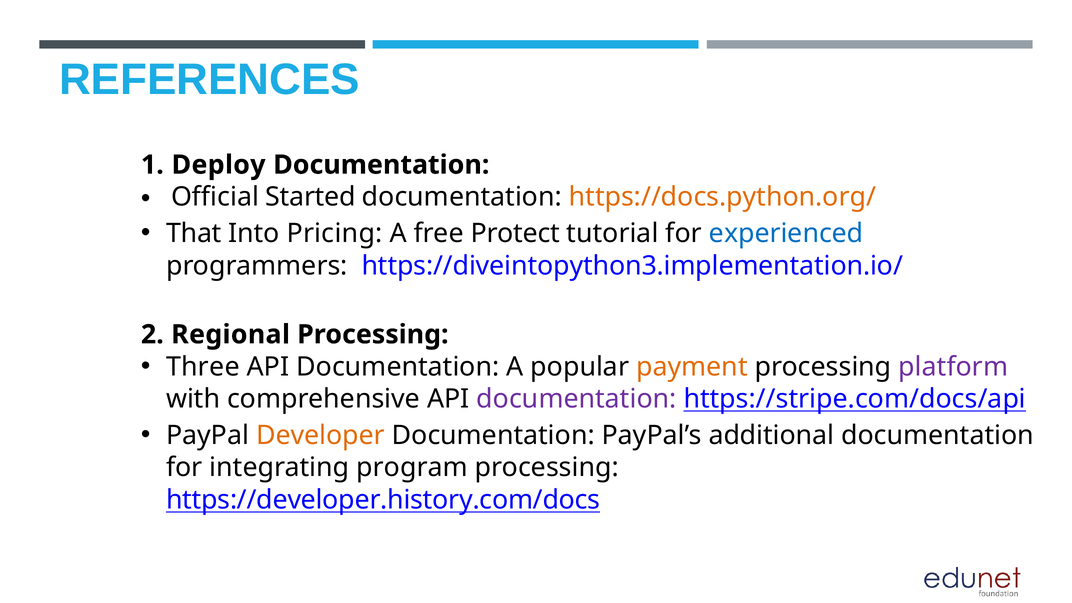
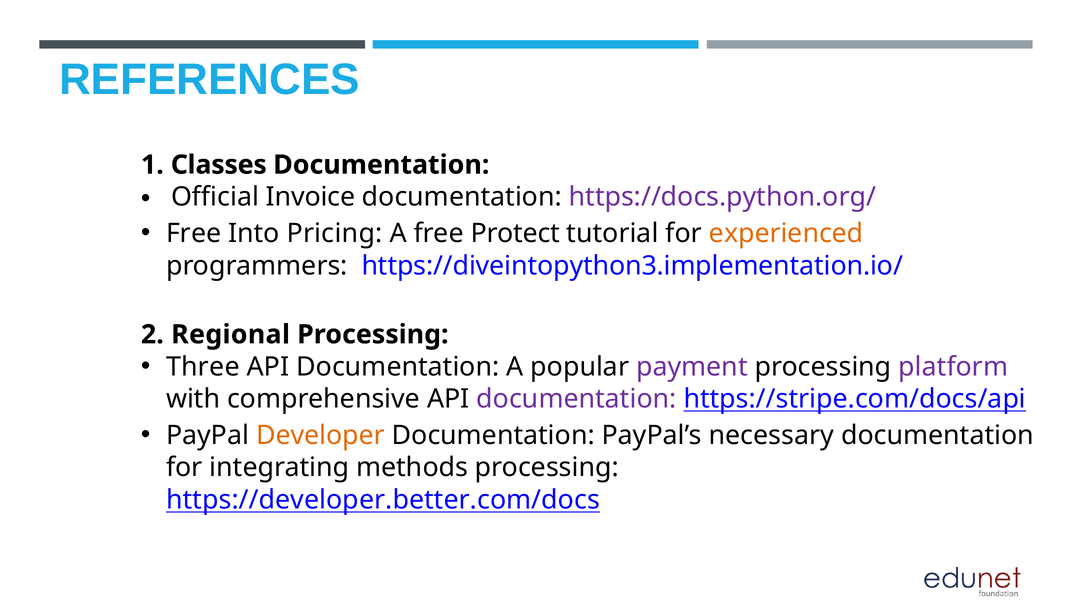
Deploy: Deploy -> Classes (219, 165)
Started: Started -> Invoice (311, 197)
https://docs.python.org/ colour: orange -> purple (722, 197)
That: That -> Free (194, 234)
experienced colour: blue -> orange (786, 234)
payment colour: orange -> purple (692, 367)
additional: additional -> necessary (771, 435)
program: program -> methods (412, 468)
https://developer.history.com/docs: https://developer.history.com/docs -> https://developer.better.com/docs (383, 500)
